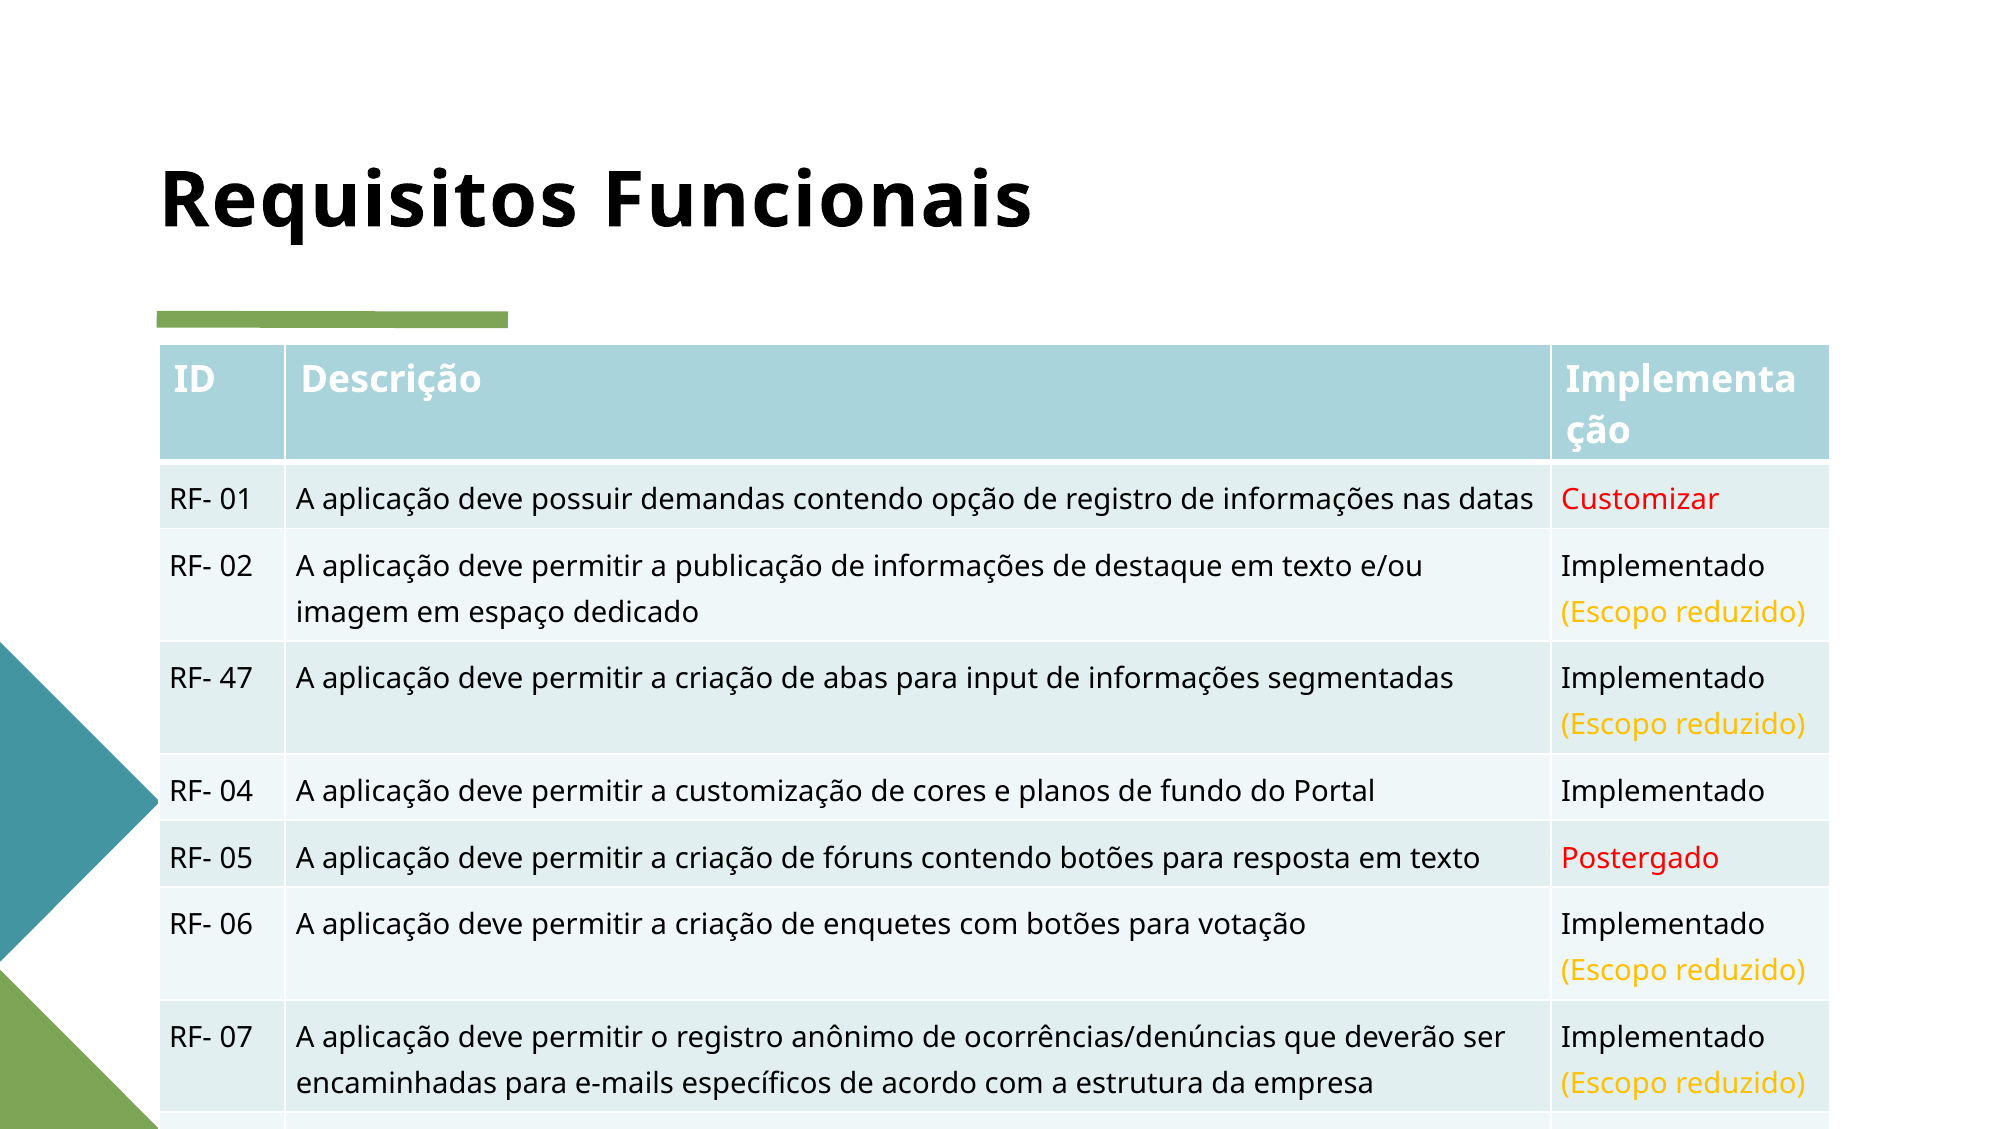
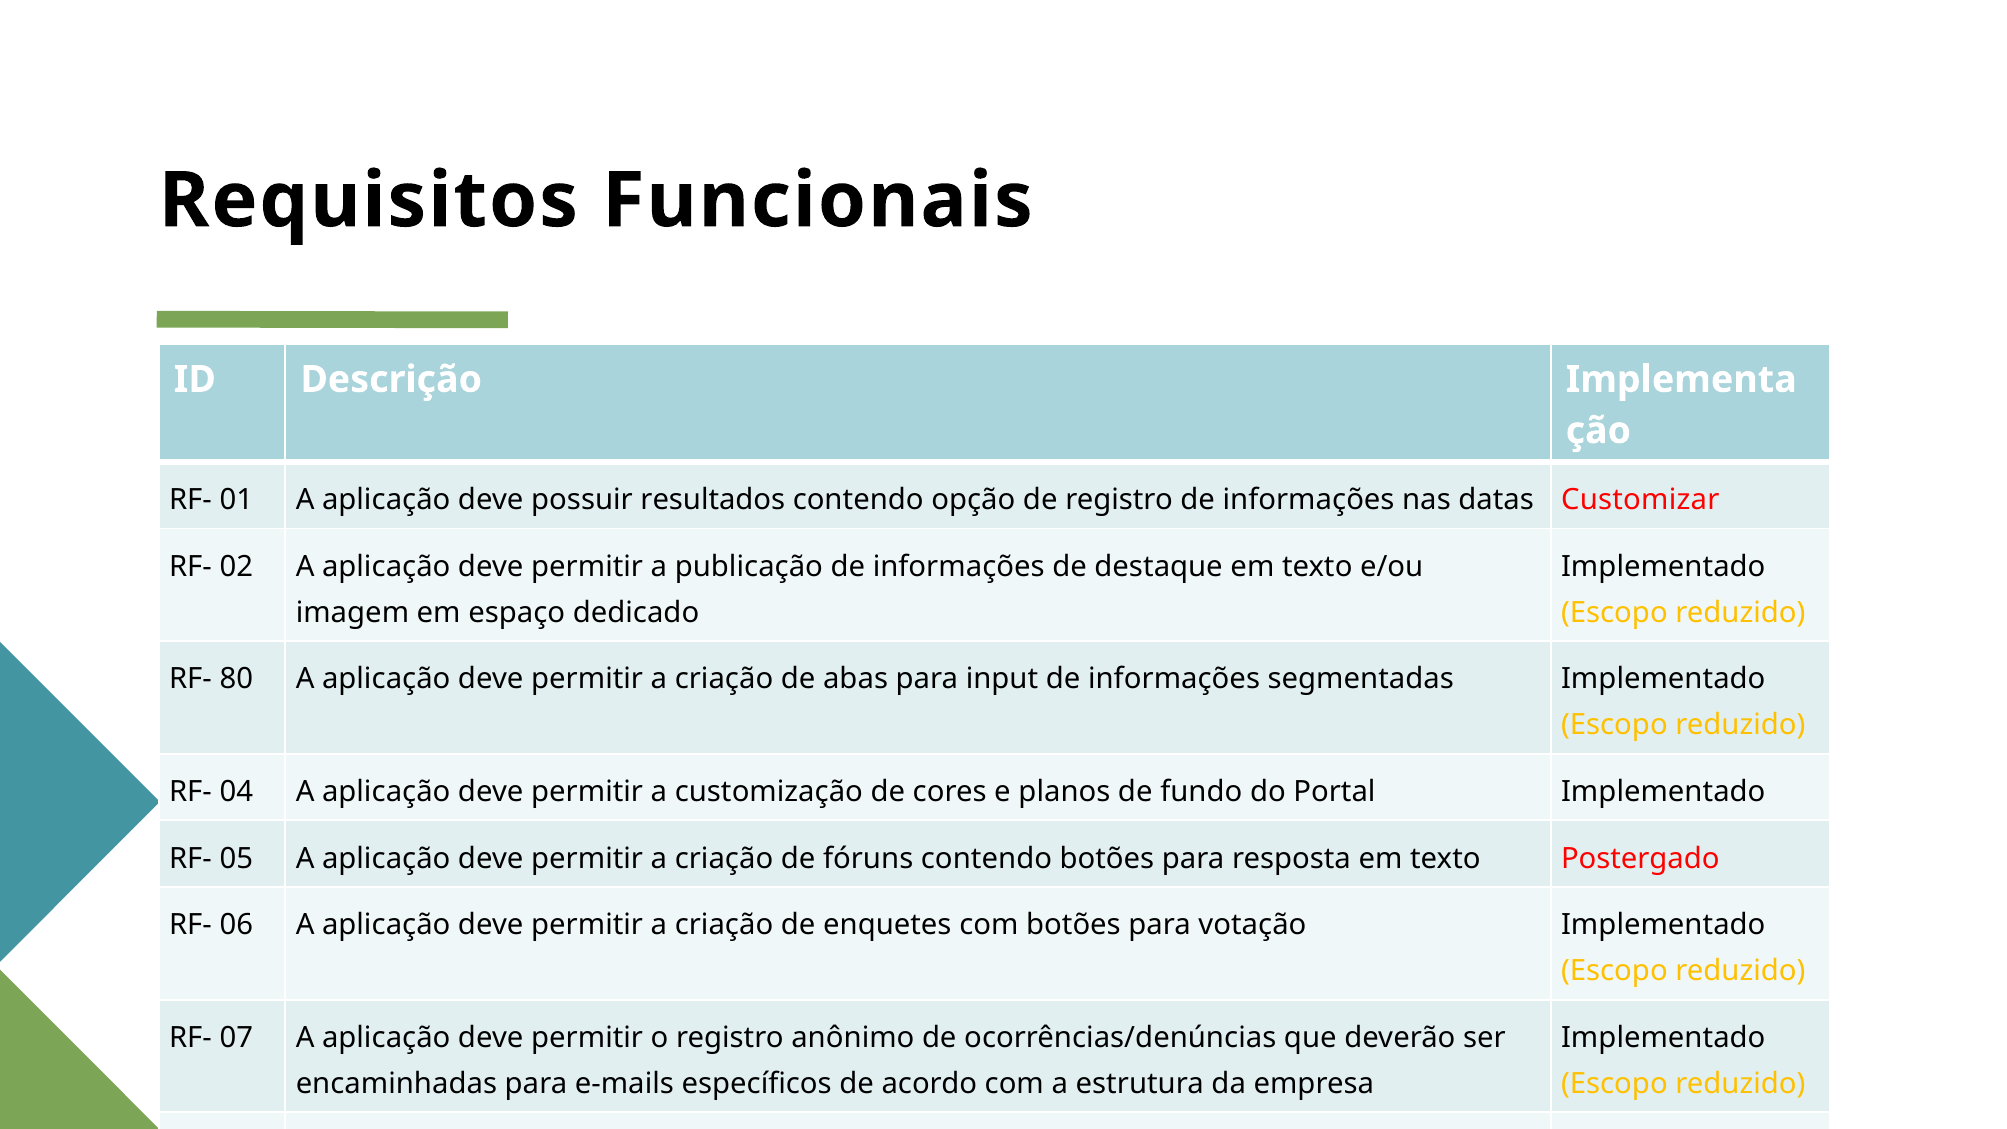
demandas: demandas -> resultados (713, 500)
47: 47 -> 80 (236, 679)
